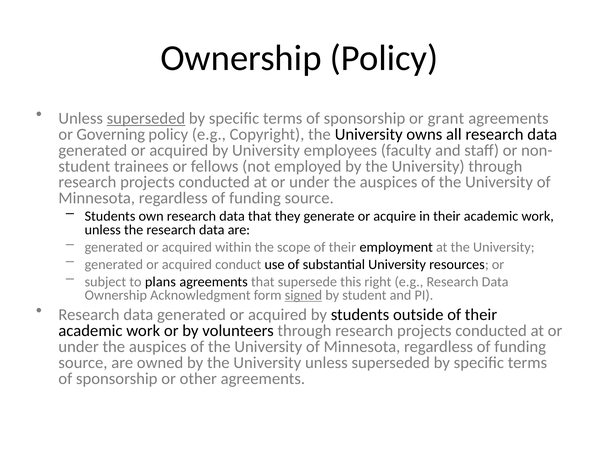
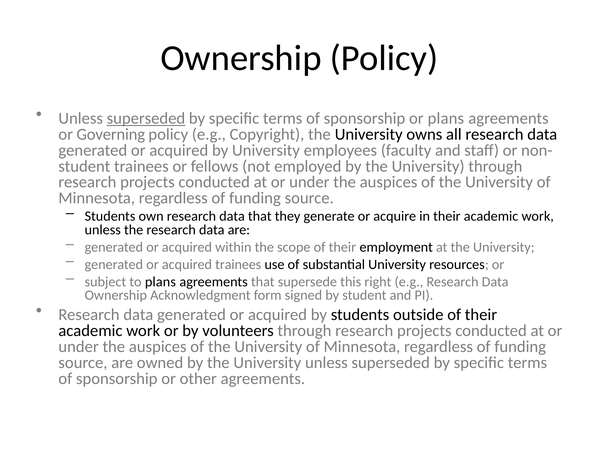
or grant: grant -> plans (446, 118)
acquired conduct: conduct -> trainees (238, 265)
signed underline: present -> none (303, 295)
